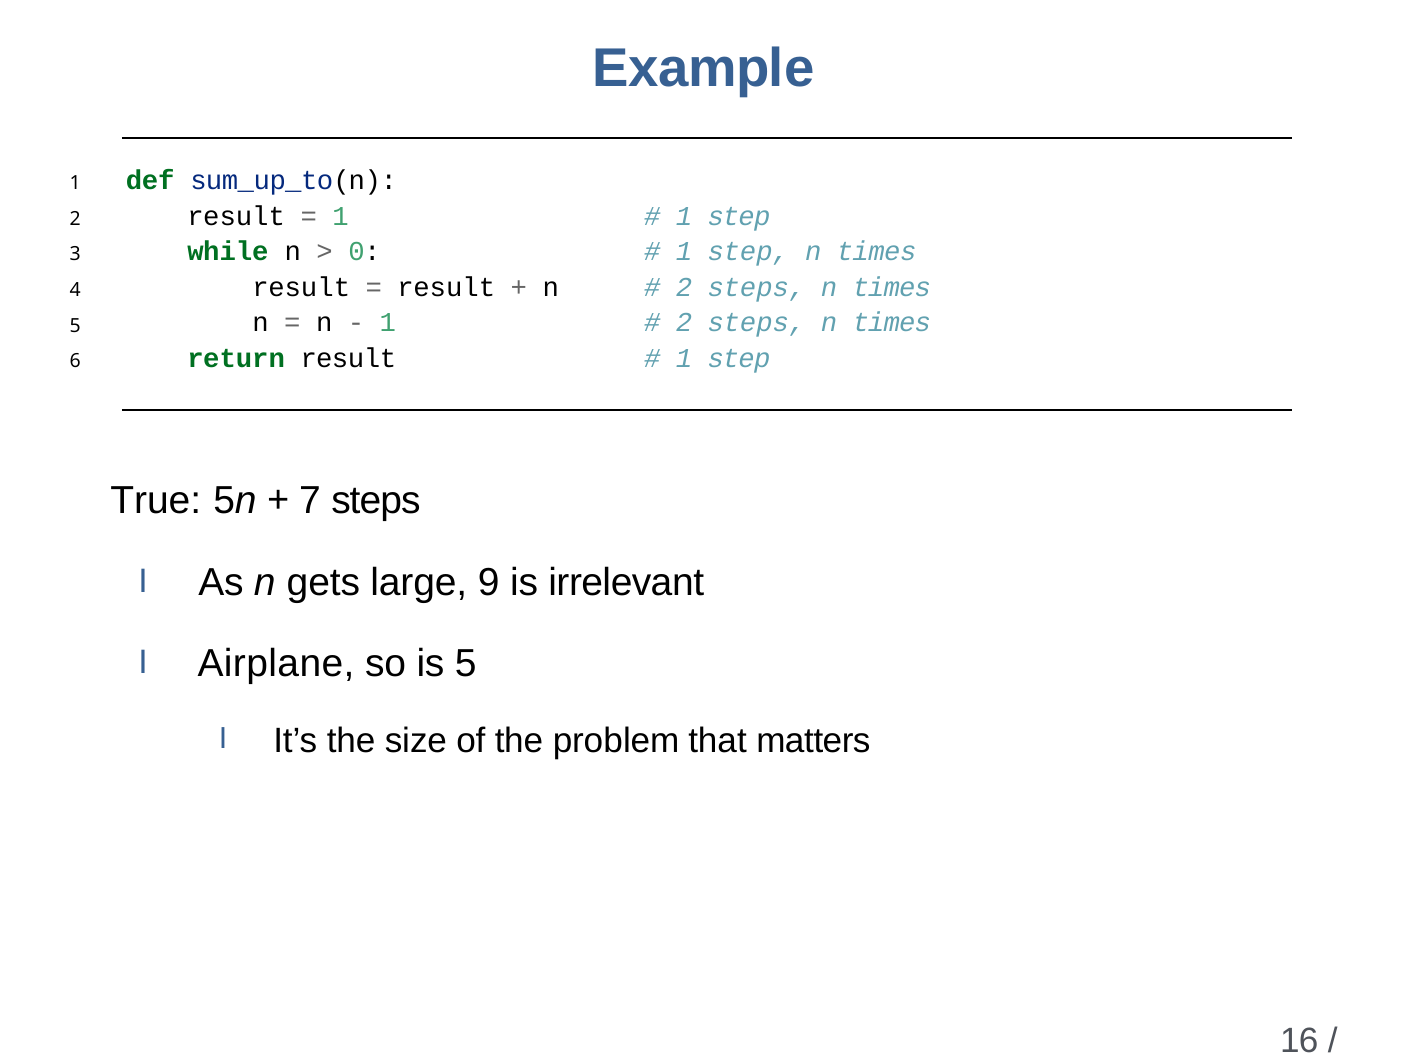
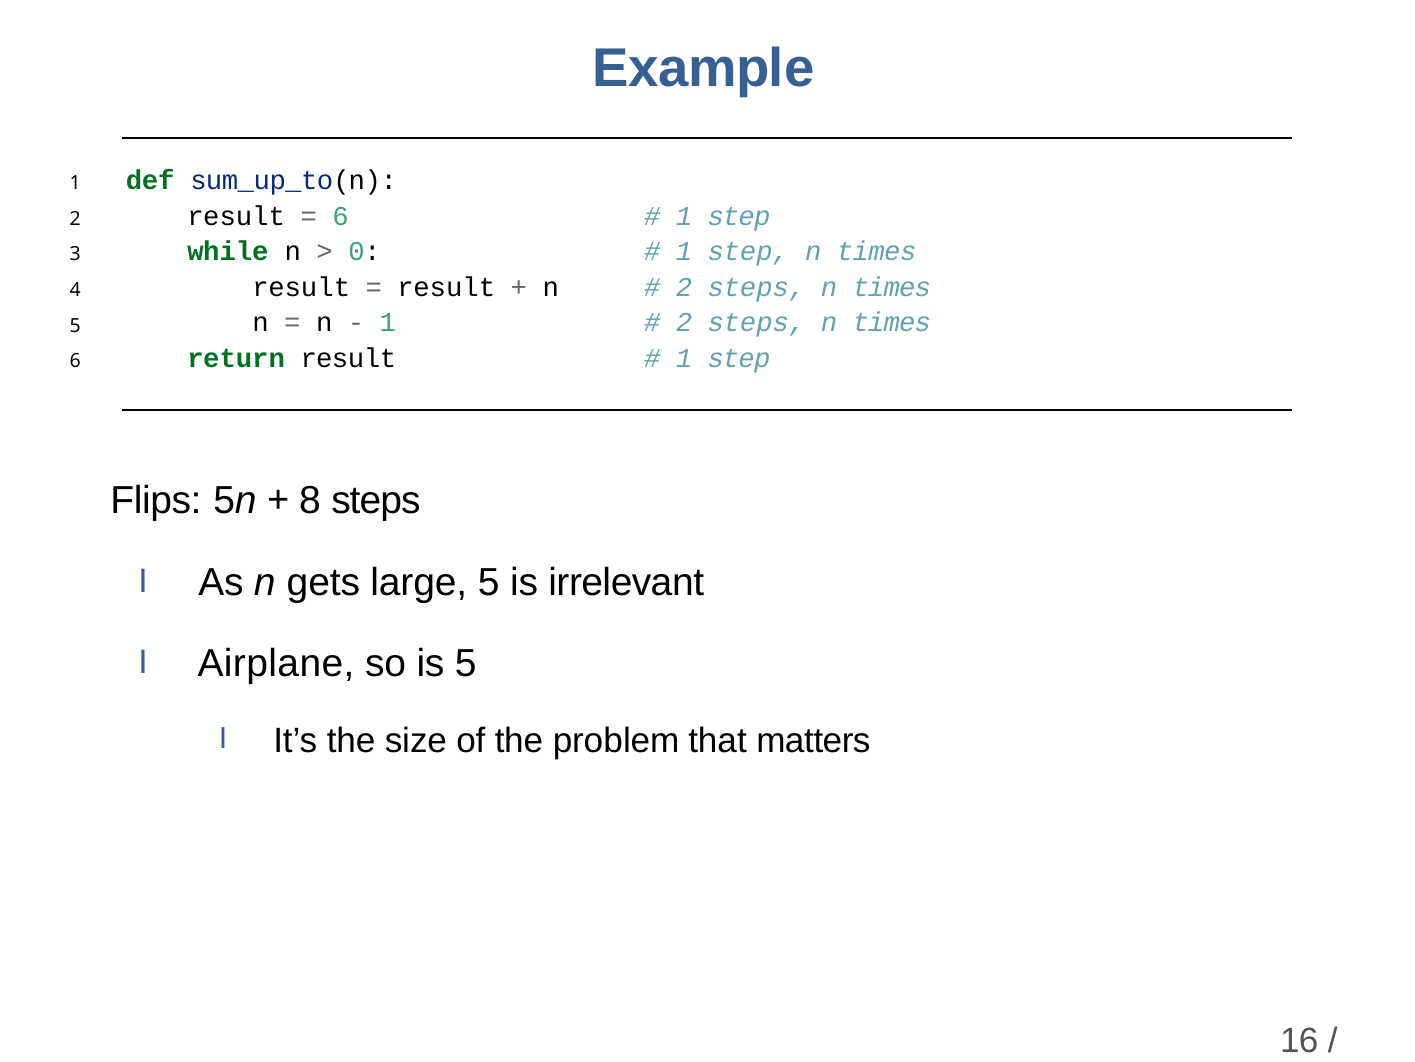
1: 1 -> 6 (341, 216)
True: True -> Flips (156, 501)
7: 7 -> 8 (310, 501)
large 9: 9 -> 5 (489, 583)
